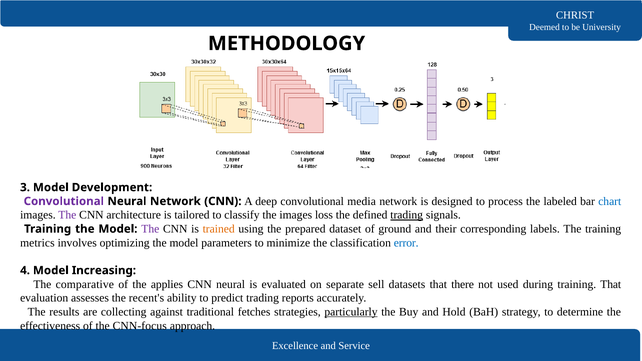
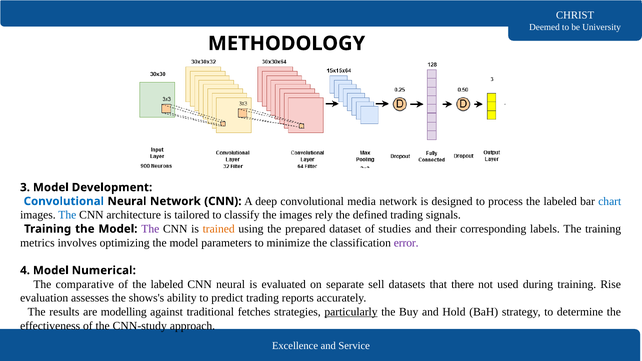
Convolutional colour: purple -> blue (64, 201)
The colour: purple -> blue (67, 215)
loss: loss -> rely (324, 215)
trading underline: present -> none (407, 215)
ground: ground -> studies (395, 229)
error colour: blue -> purple (406, 243)
Increasing: Increasing -> Numerical (104, 271)
of the applies: applies -> labeled (167, 284)
training That: That -> Rise (611, 284)
recent's: recent's -> shows's (146, 298)
collecting: collecting -> modelling (124, 312)
CNN-focus: CNN-focus -> CNN-study (140, 326)
